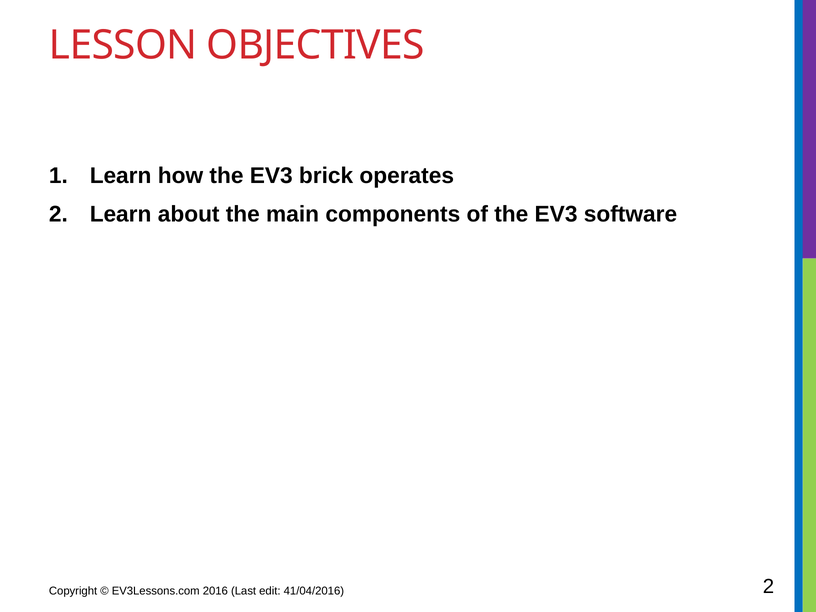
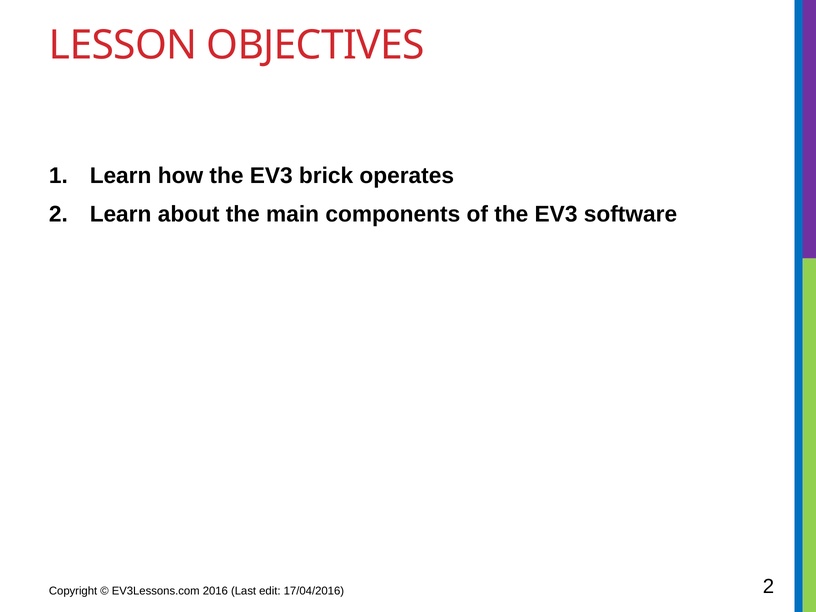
41/04/2016: 41/04/2016 -> 17/04/2016 (314, 591)
